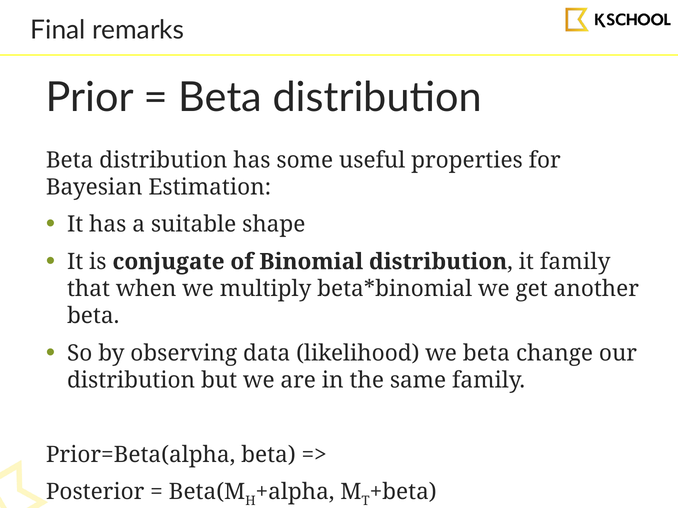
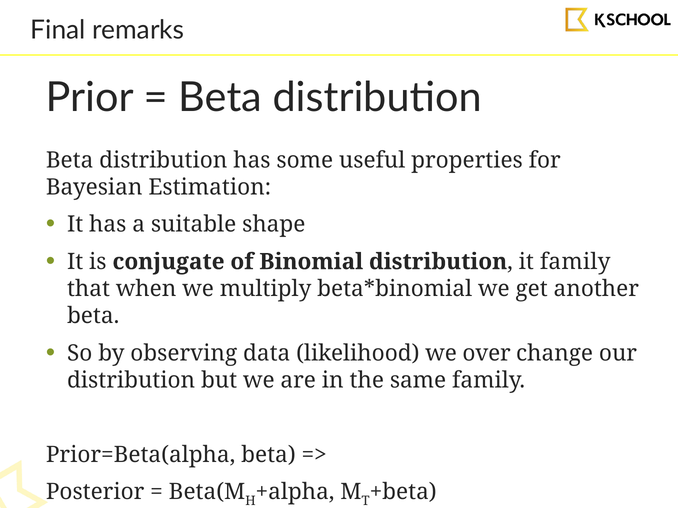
we beta: beta -> over (487, 353)
